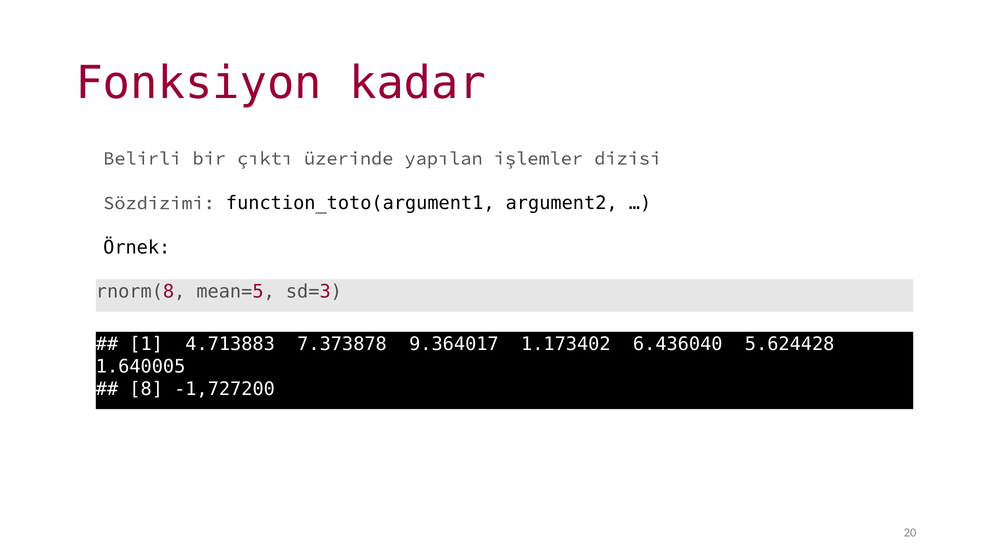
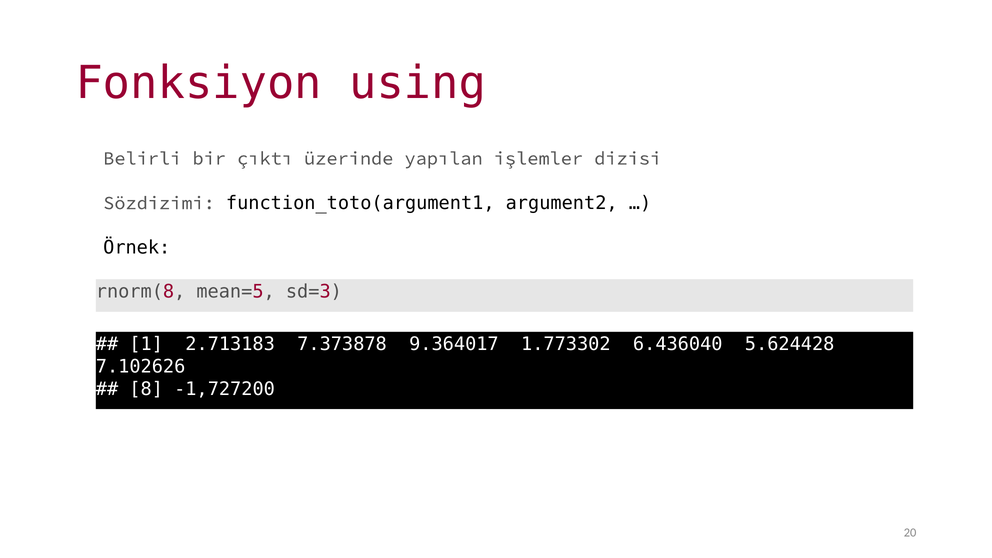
kadar: kadar -> using (418, 83)
4.713883: 4.713883 -> 2.713183 (230, 344)
1.173402: 1.173402 -> 1.773302 (566, 344)
1.640005: 1.640005 -> 7.102626 (141, 367)
